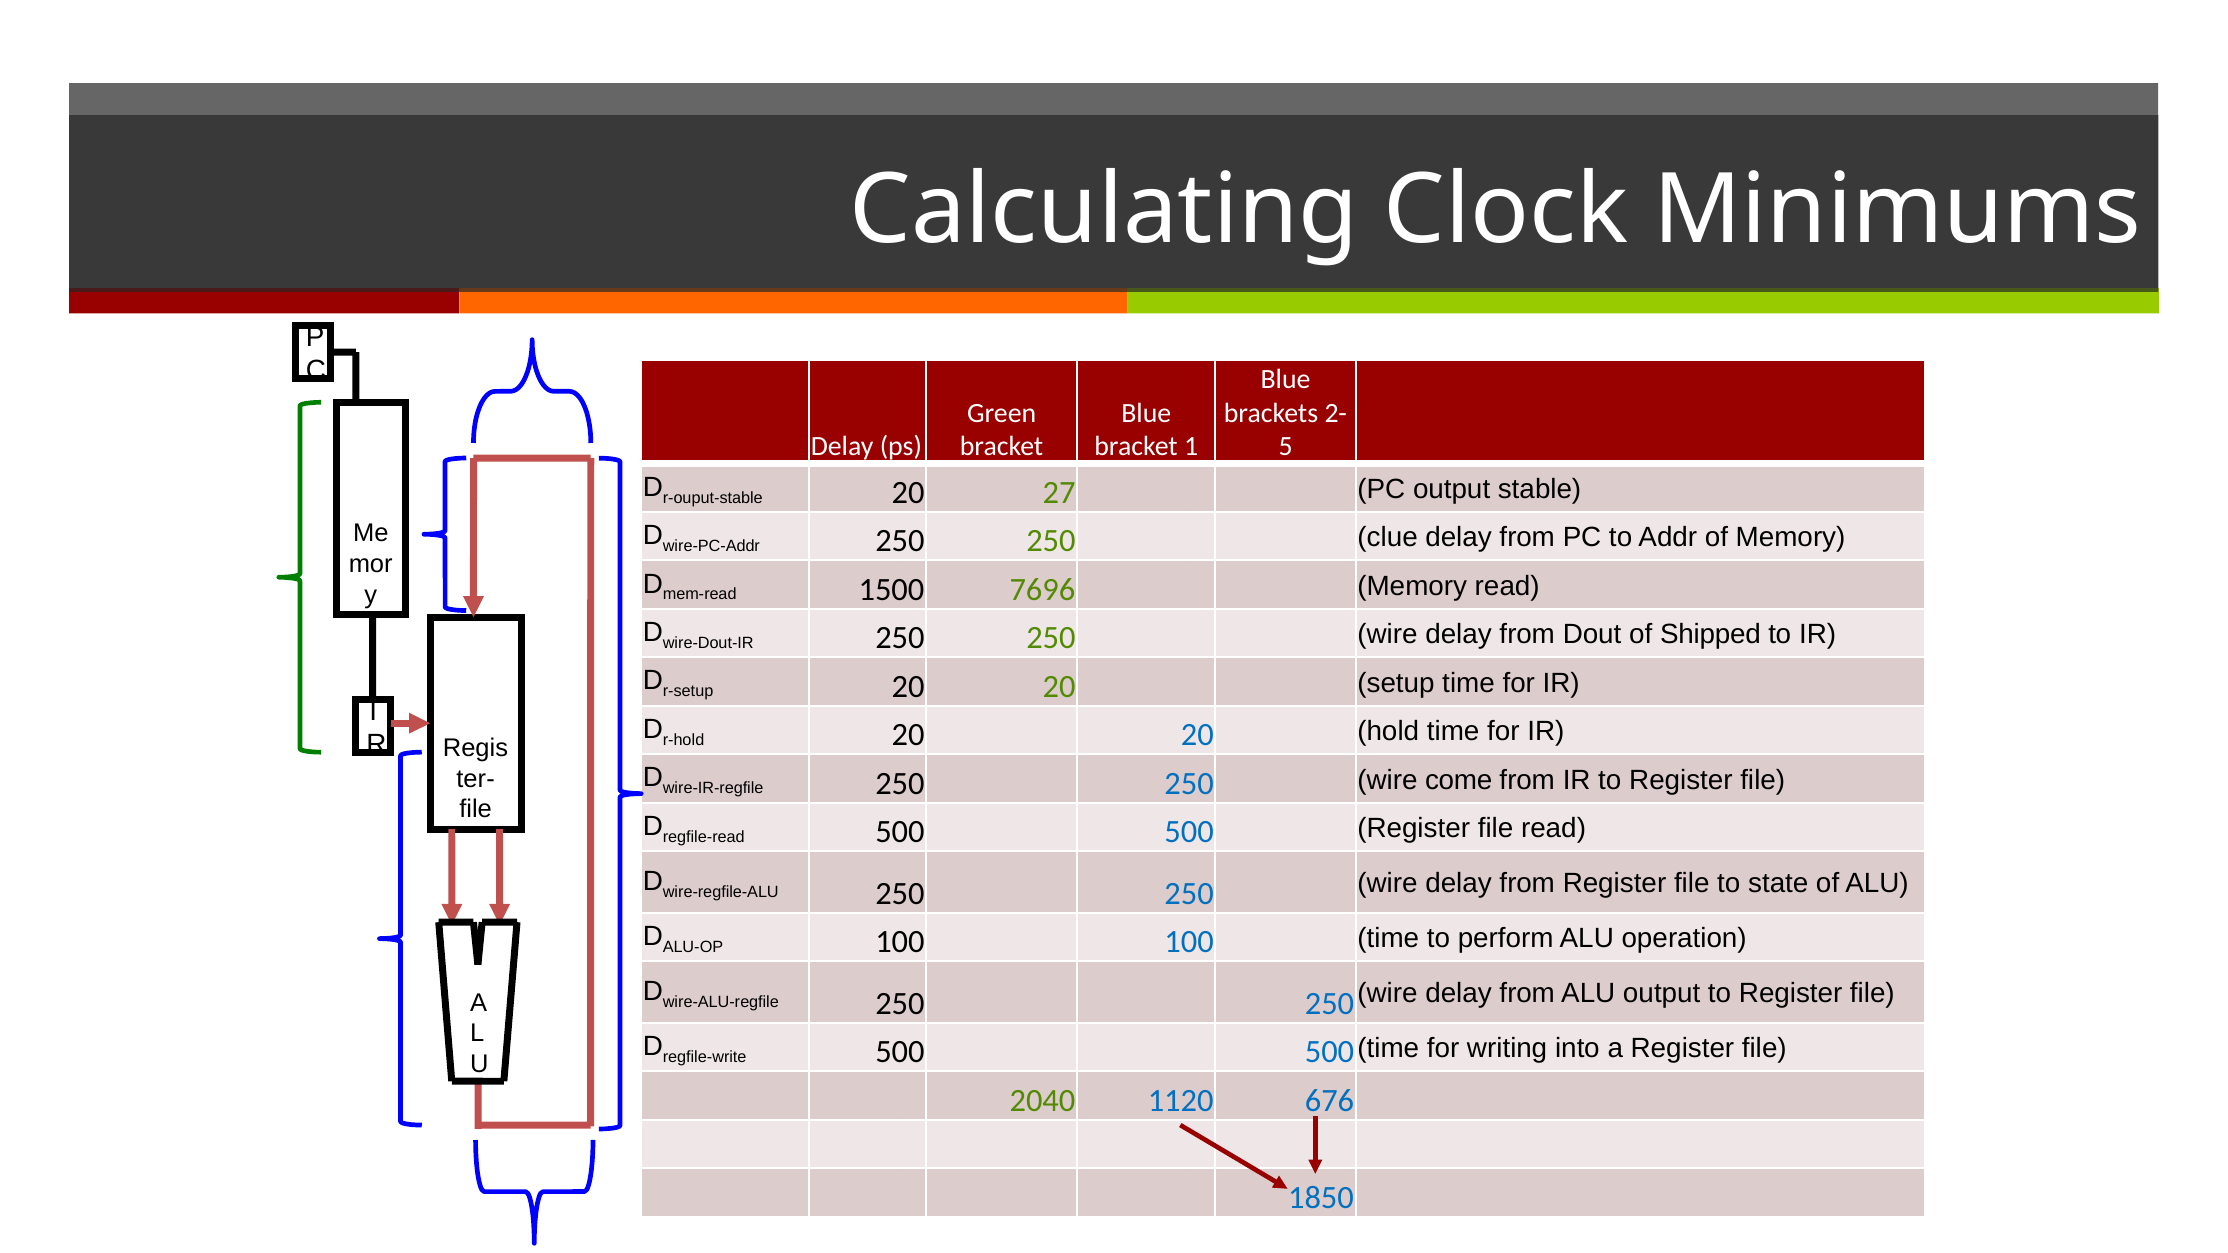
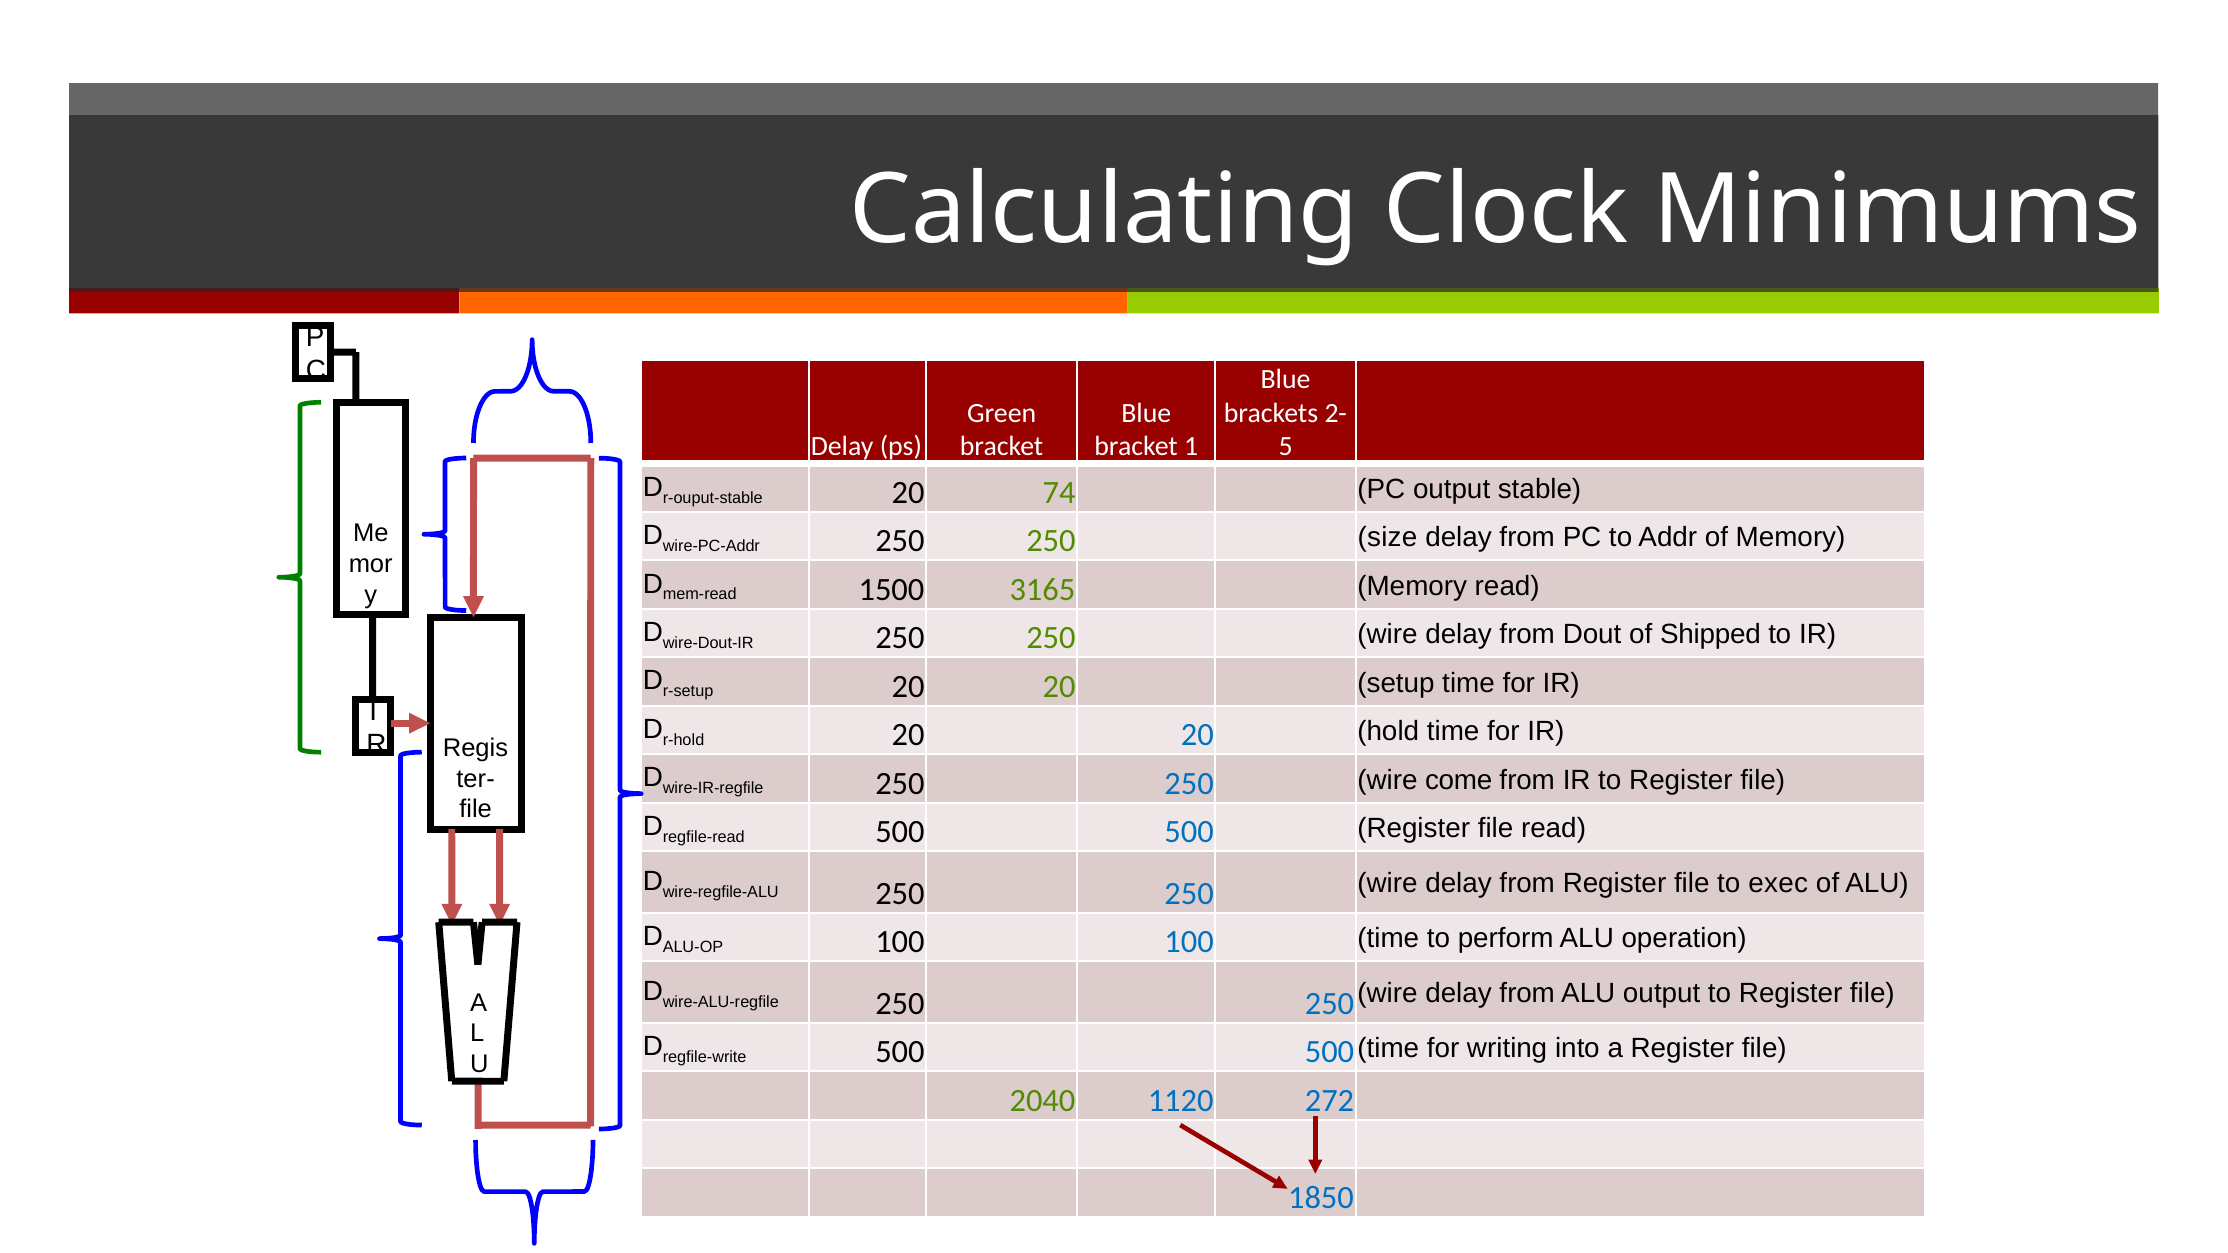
27: 27 -> 74 (1059, 493)
clue: clue -> size (1387, 538)
7696: 7696 -> 3165 (1042, 590)
state: state -> exec (1778, 884)
676: 676 -> 272 (1329, 1101)
